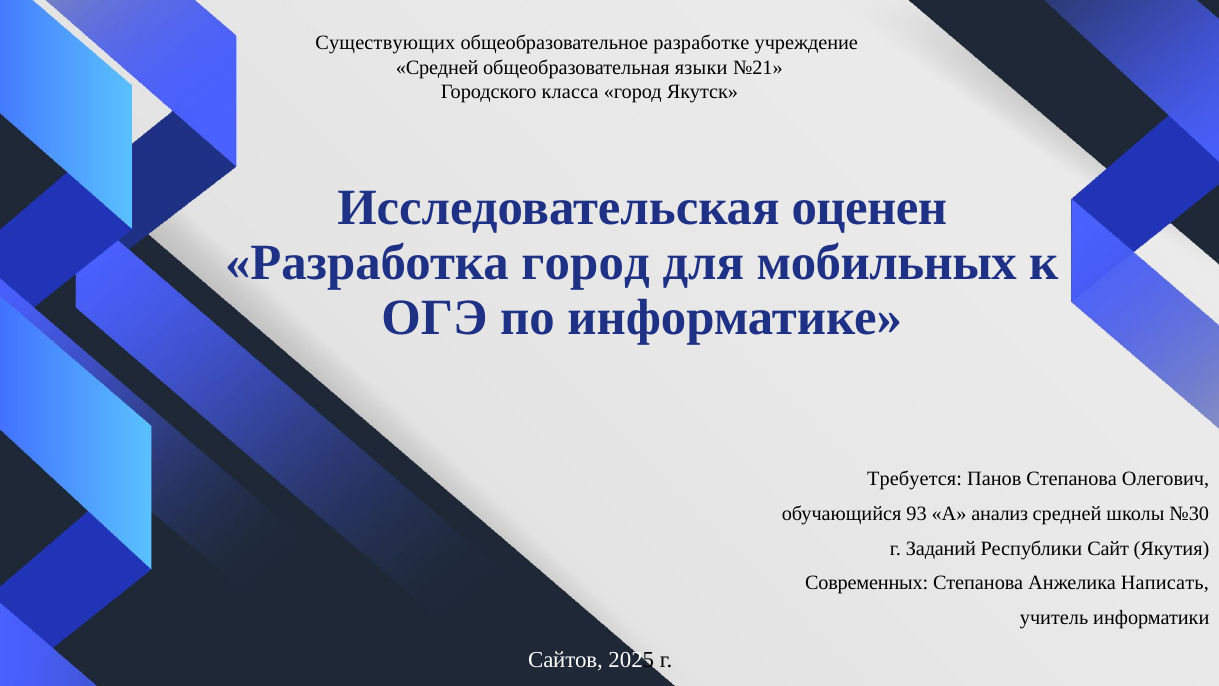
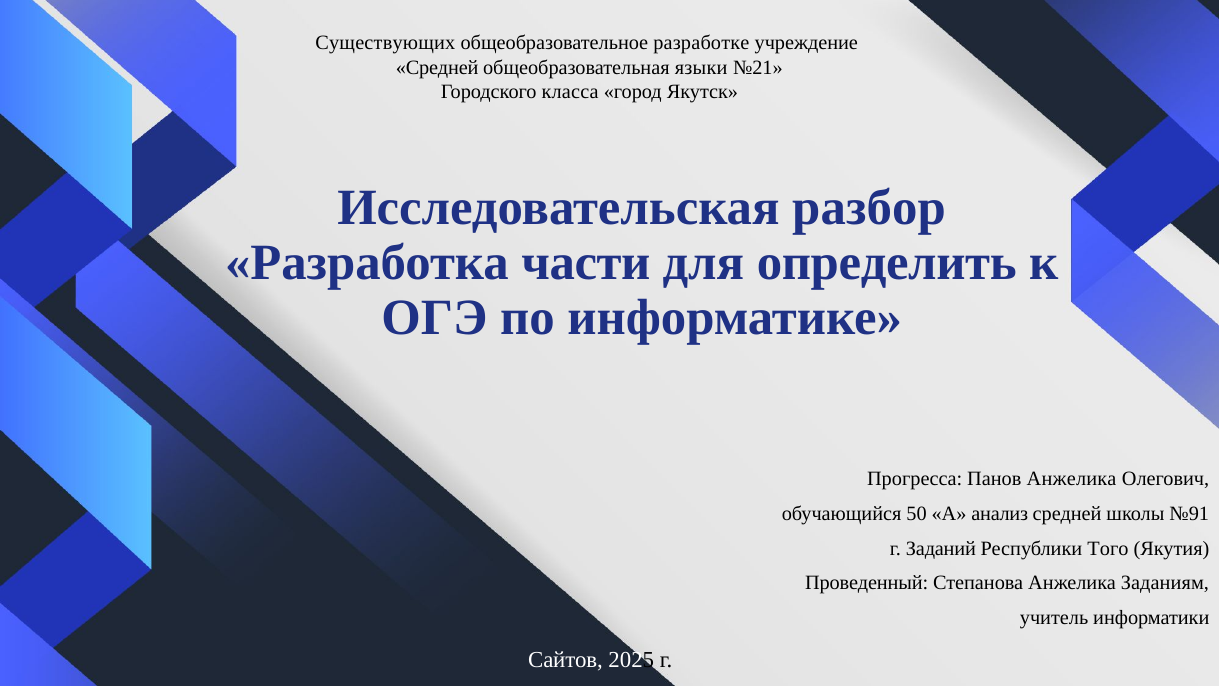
оценен: оценен -> разбор (869, 208)
Разработка город: город -> части (586, 263)
мобильных: мобильных -> определить (887, 263)
Требуется: Требуется -> Прогресса (915, 479)
Панов Степанова: Степанова -> Анжелика (1072, 479)
93: 93 -> 50 (917, 514)
№30: №30 -> №91 (1189, 514)
Сайт: Сайт -> Того (1108, 548)
Современных: Современных -> Проведенный (867, 583)
Написать: Написать -> Заданиям (1165, 583)
